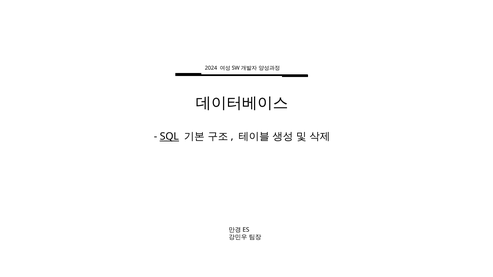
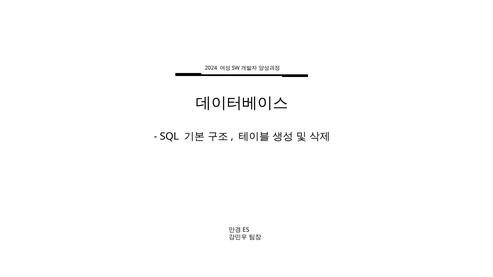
SQL underline: present -> none (169, 137)
